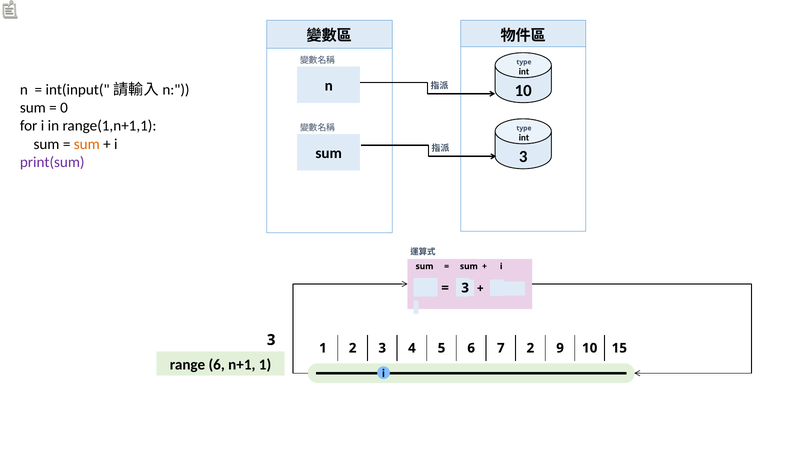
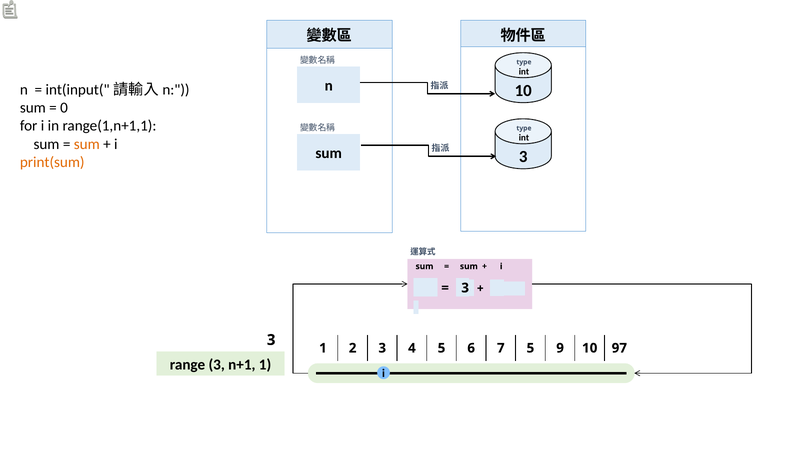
print(sum colour: purple -> orange (52, 162)
7 2: 2 -> 5 (530, 348)
15: 15 -> 97 (619, 348)
range 6: 6 -> 3 (217, 364)
